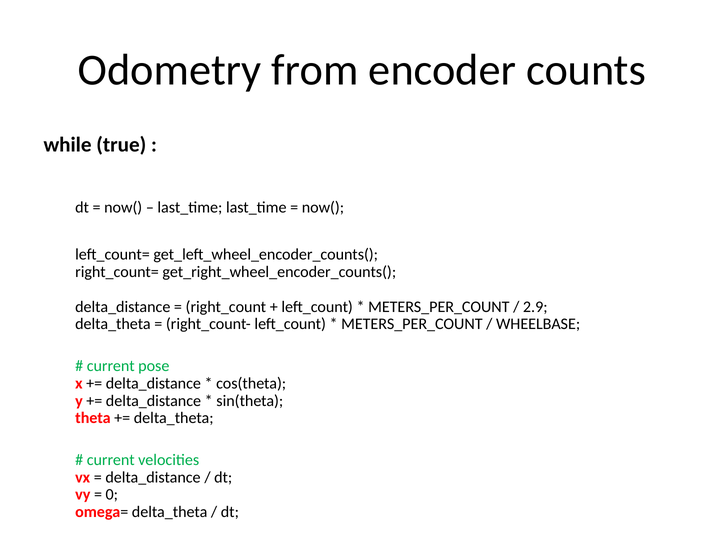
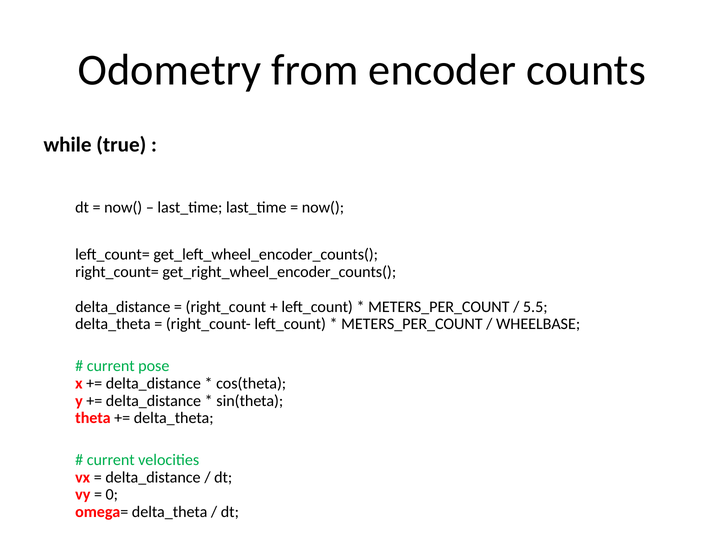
2.9: 2.9 -> 5.5 (535, 307)
